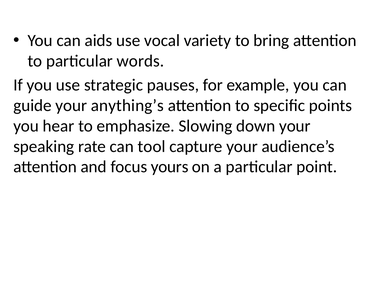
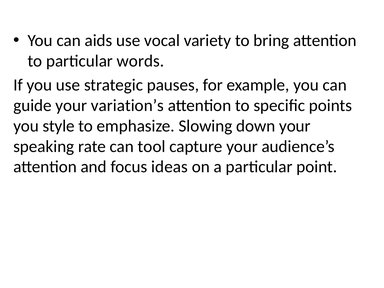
anything’s: anything’s -> variation’s (127, 105)
hear: hear -> style (59, 126)
yours: yours -> ideas (169, 167)
